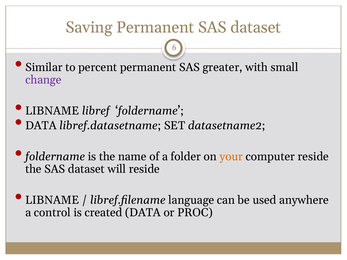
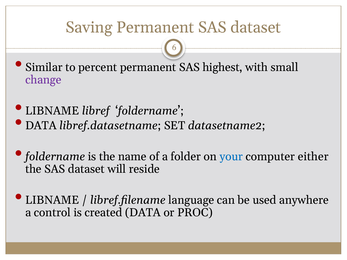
greater: greater -> highest (223, 67)
your colour: orange -> blue (231, 157)
computer reside: reside -> either (313, 157)
